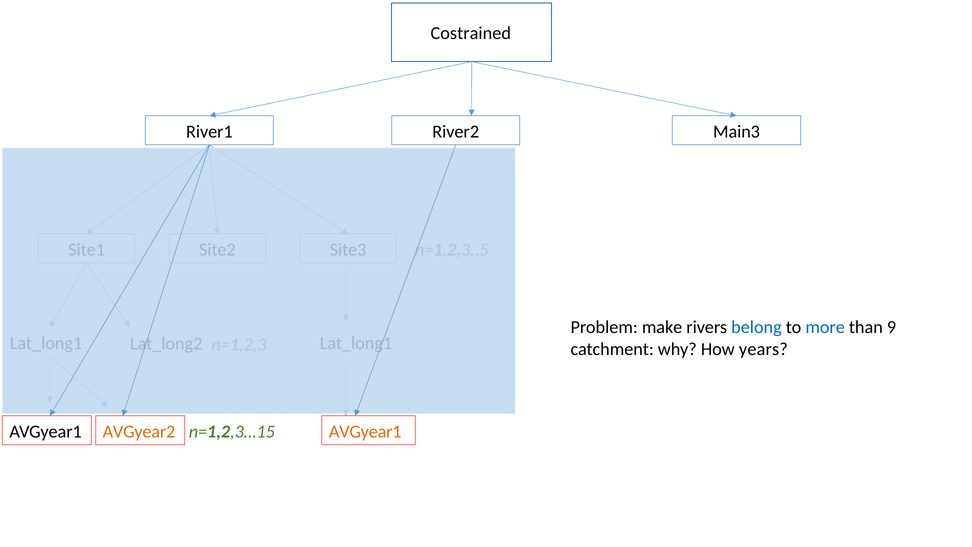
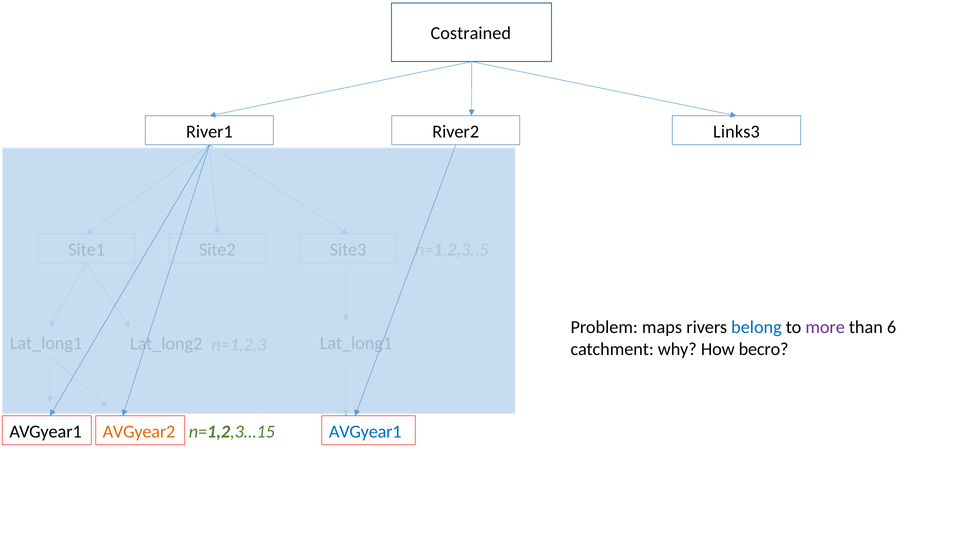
Main3: Main3 -> Links3 (736, 132)
make: make -> maps (662, 327)
more colour: blue -> purple (825, 327)
9: 9 -> 6 (891, 327)
years: years -> becro (764, 349)
AVGyear1 colour: orange -> blue (365, 431)
